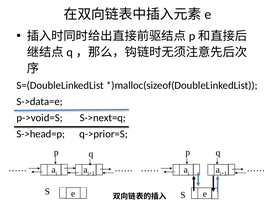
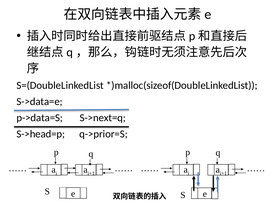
p->void=S: p->void=S -> p->data=S (40, 118)
